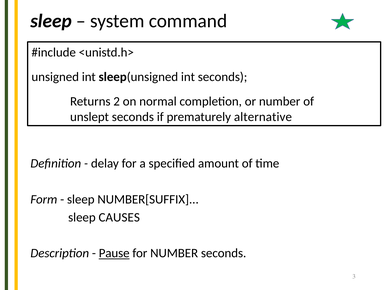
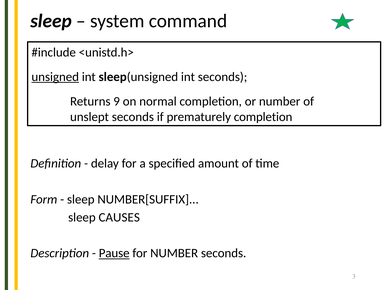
unsigned underline: none -> present (55, 77)
2: 2 -> 9 (117, 101)
prematurely alternative: alternative -> completion (263, 117)
